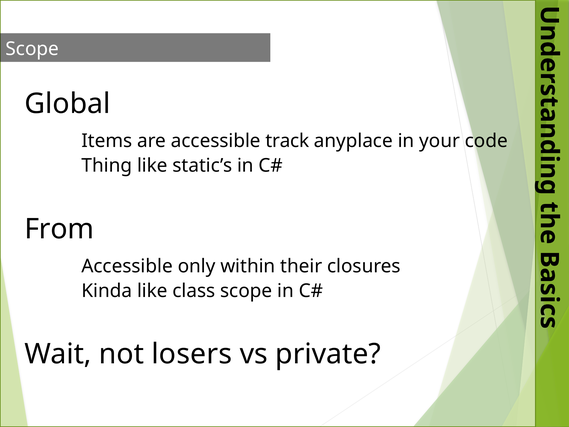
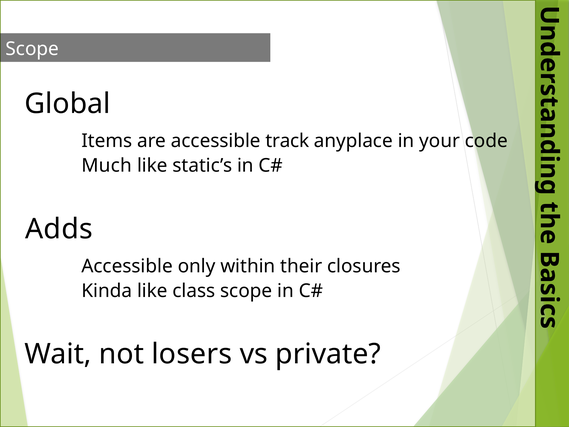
Thing: Thing -> Much (107, 166)
From: From -> Adds (59, 229)
